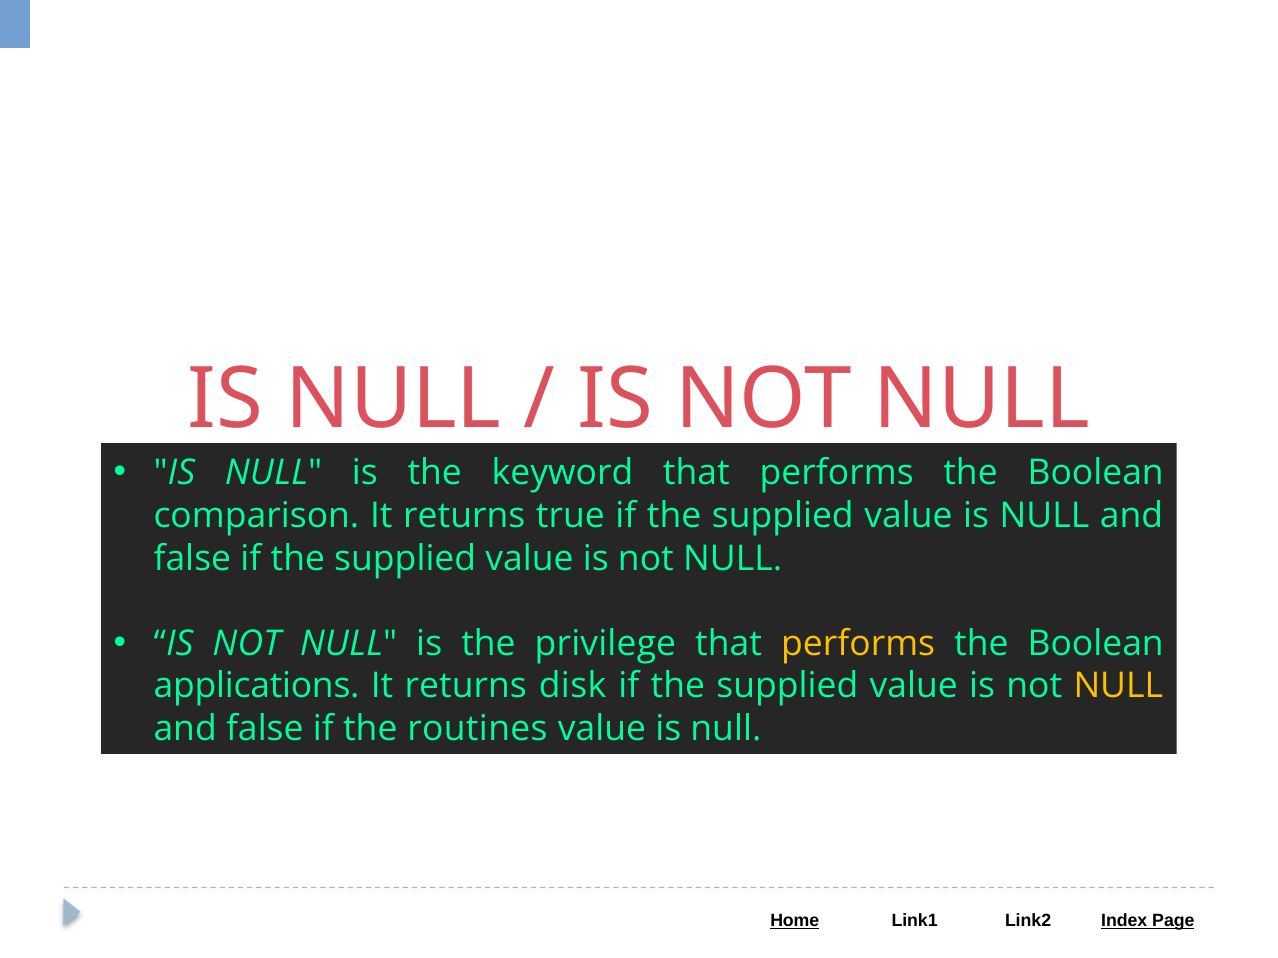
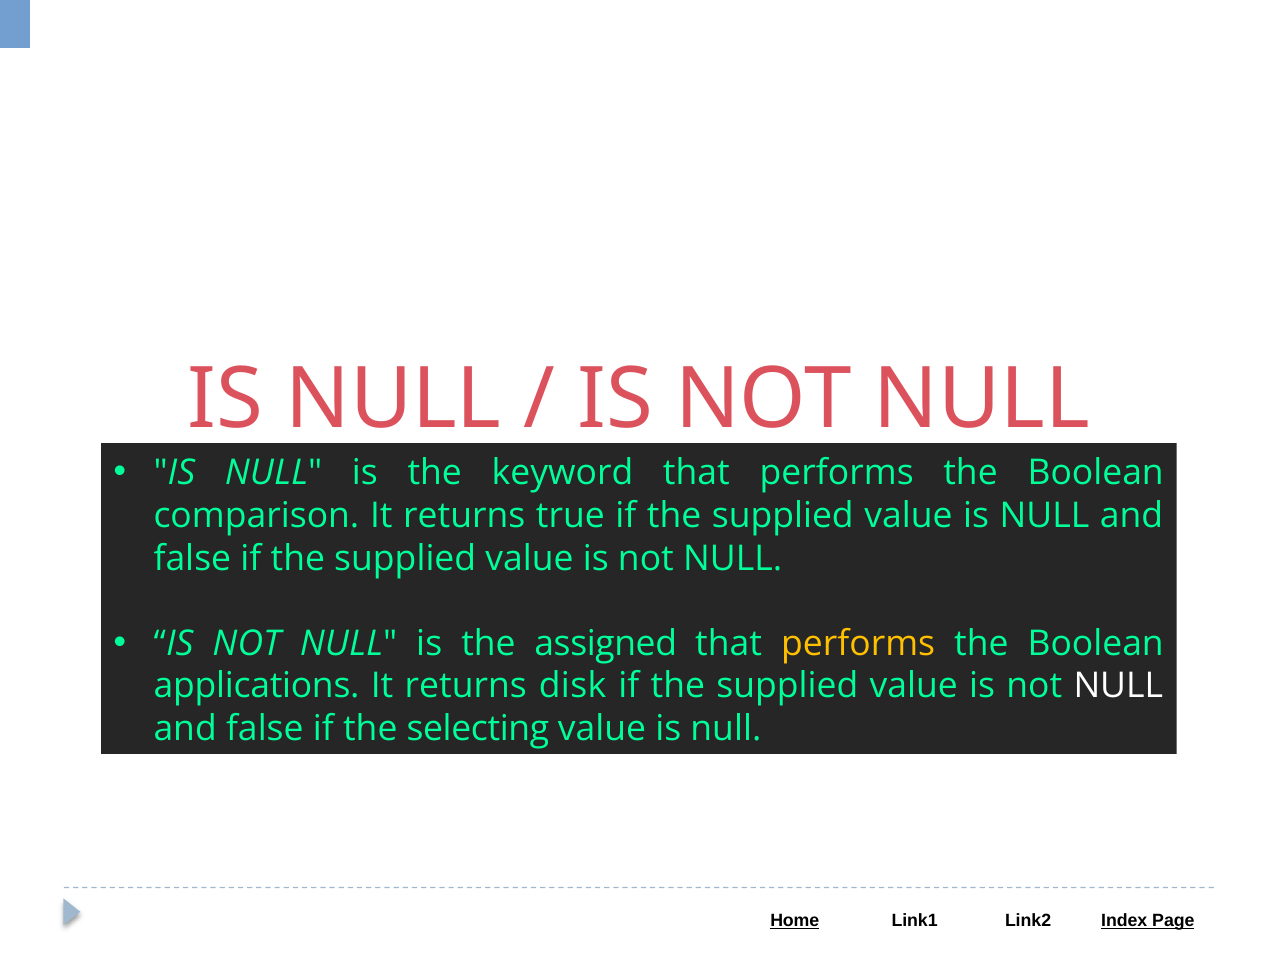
privilege: privilege -> assigned (606, 644)
NULL colour: yellow -> white (1118, 687)
routines: routines -> selecting (478, 729)
